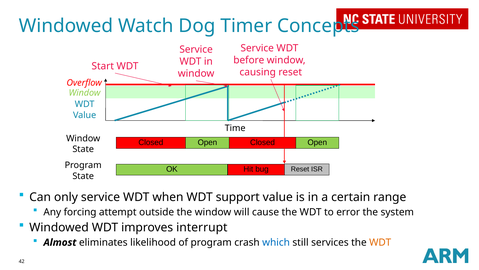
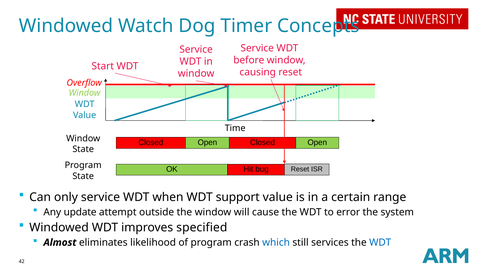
forcing: forcing -> update (80, 212)
interrupt: interrupt -> specified (202, 227)
WDT colour: orange -> blue (380, 242)
